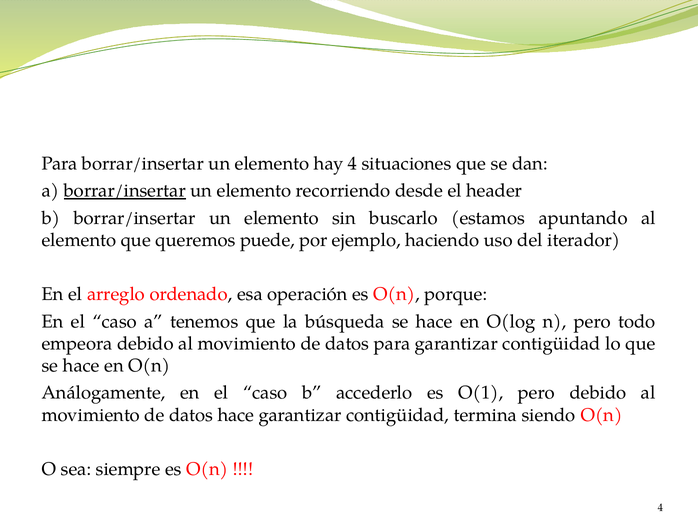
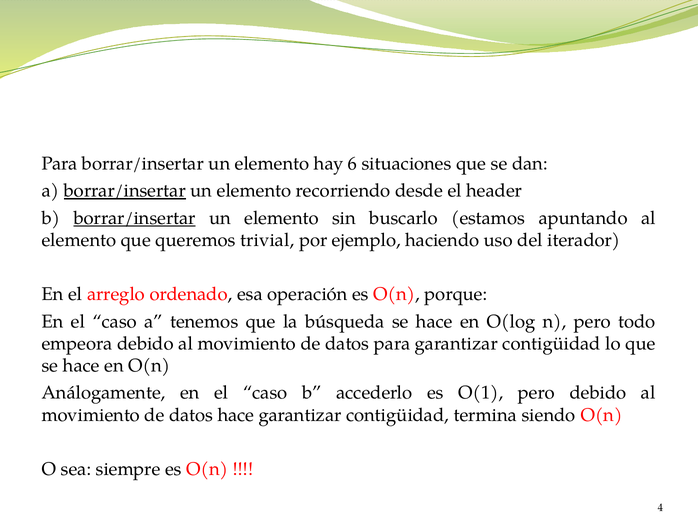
hay 4: 4 -> 6 (352, 164)
borrar/insertar underline: none -> present (135, 218)
puede: puede -> trivial (267, 240)
